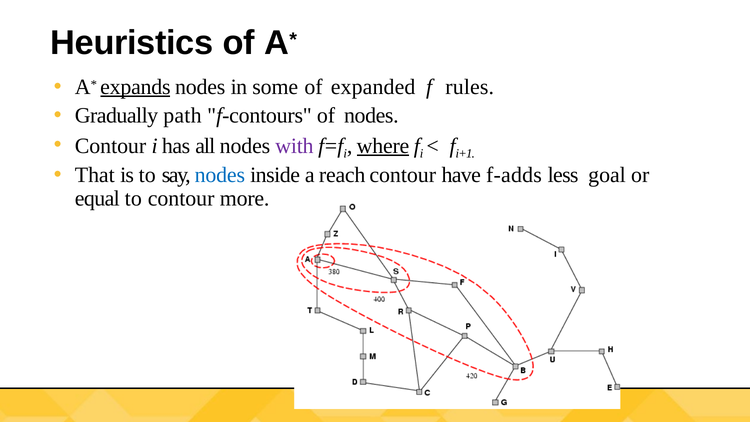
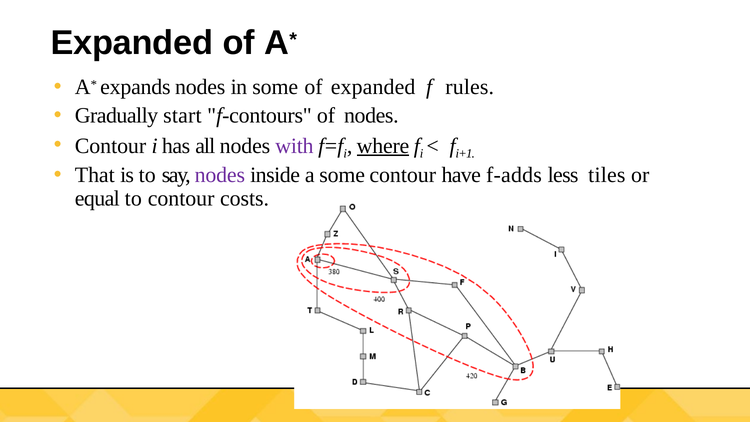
Heuristics: Heuristics -> Expanded (132, 43)
expands underline: present -> none (135, 87)
path: path -> start (182, 115)
nodes colour: blue -> purple (220, 175)
a reach: reach -> some (342, 175)
goal: goal -> tiles (607, 175)
more: more -> costs (245, 199)
